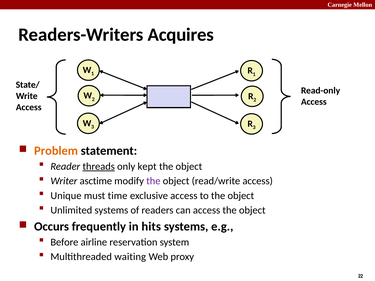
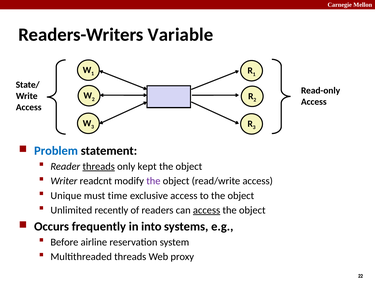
Acquires: Acquires -> Variable (181, 35)
Problem colour: orange -> blue (56, 151)
asctime: asctime -> readcnt (96, 181)
Unlimited systems: systems -> recently (111, 210)
access underline: none -> present (207, 210)
hits: hits -> into (151, 227)
Multithreaded waiting: waiting -> threads (130, 257)
